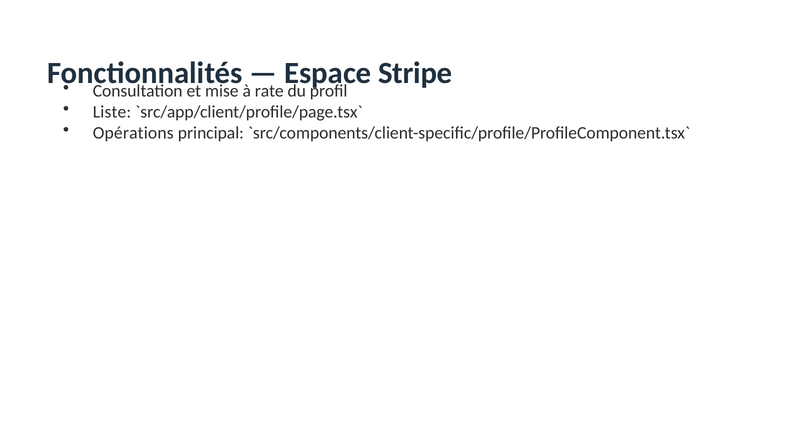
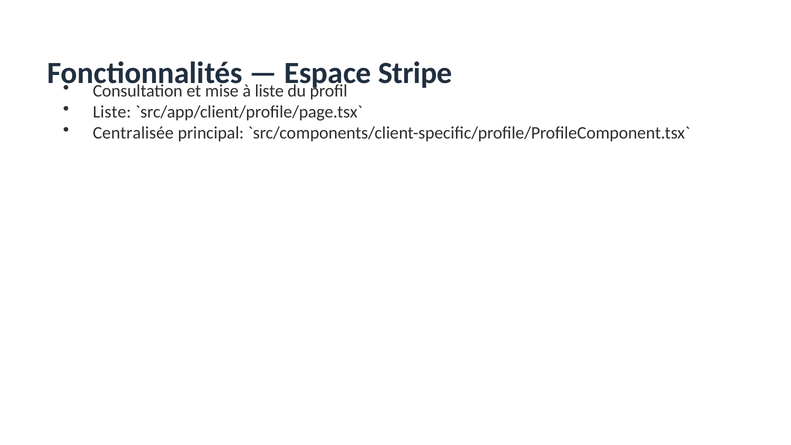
à rate: rate -> liste (269, 91)
Opérations: Opérations -> Centralisée (133, 133)
